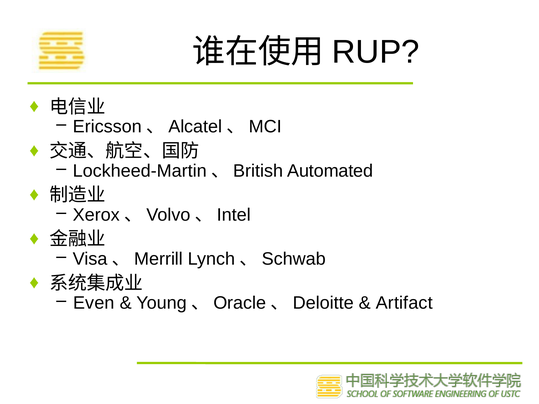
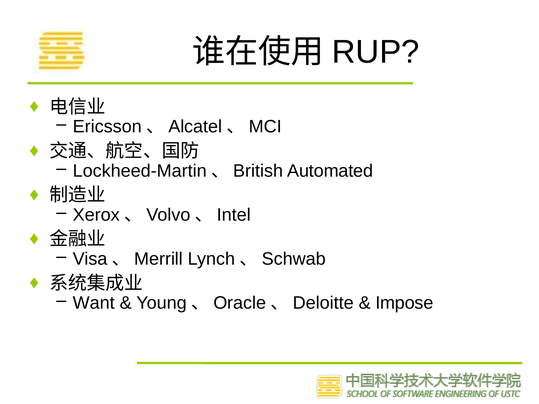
Even: Even -> Want (94, 303)
Artifact: Artifact -> Impose (404, 303)
